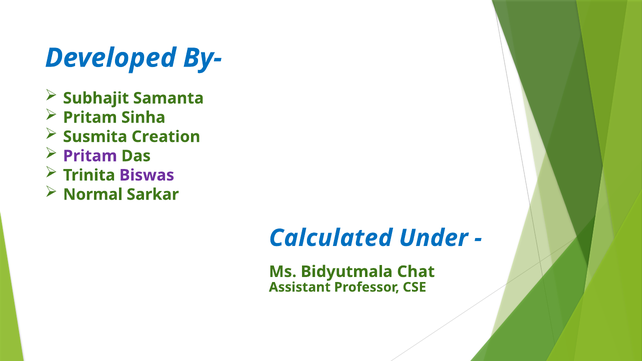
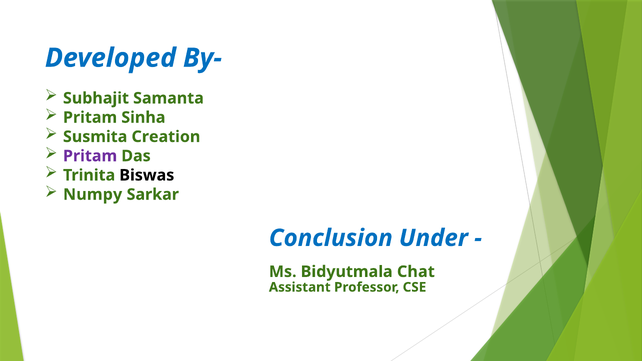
Biswas colour: purple -> black (147, 175)
Normal: Normal -> Numpy (93, 195)
Calculated: Calculated -> Conclusion (331, 238)
